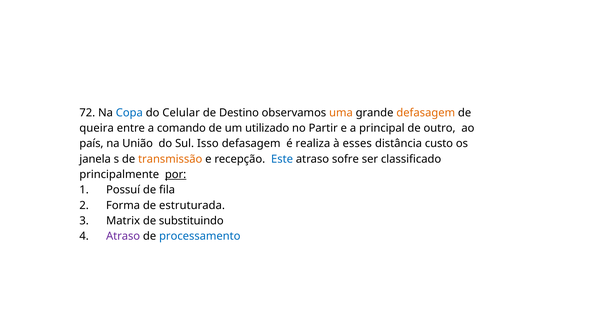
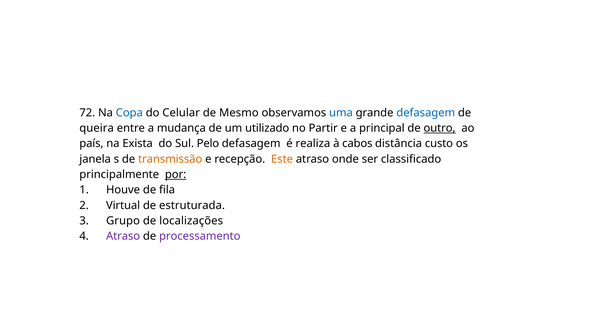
Destino: Destino -> Mesmo (239, 113)
uma colour: orange -> blue (341, 113)
defasagem colour: orange -> blue (426, 113)
comando: comando -> mudança (181, 128)
outro underline: none -> present (440, 128)
União: União -> Exista (138, 144)
Isso: Isso -> Pelo (208, 144)
esses: esses -> cabos (357, 144)
Este colour: blue -> orange (282, 159)
sofre: sofre -> onde (345, 159)
Possuí: Possuí -> Houve (123, 190)
Forma: Forma -> Virtual (123, 206)
Matrix: Matrix -> Grupo (123, 221)
substituindo: substituindo -> localizações (191, 221)
processamento colour: blue -> purple (200, 237)
